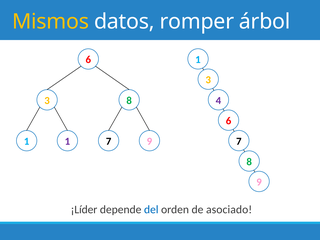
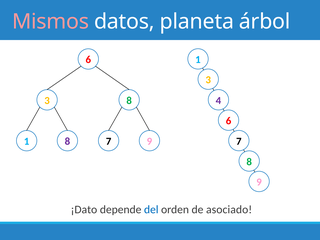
Mismos colour: yellow -> pink (51, 22)
romper: romper -> planeta (197, 22)
1: 1 -> 8 (67, 141)
¡Líder: ¡Líder -> ¡Dato (84, 210)
